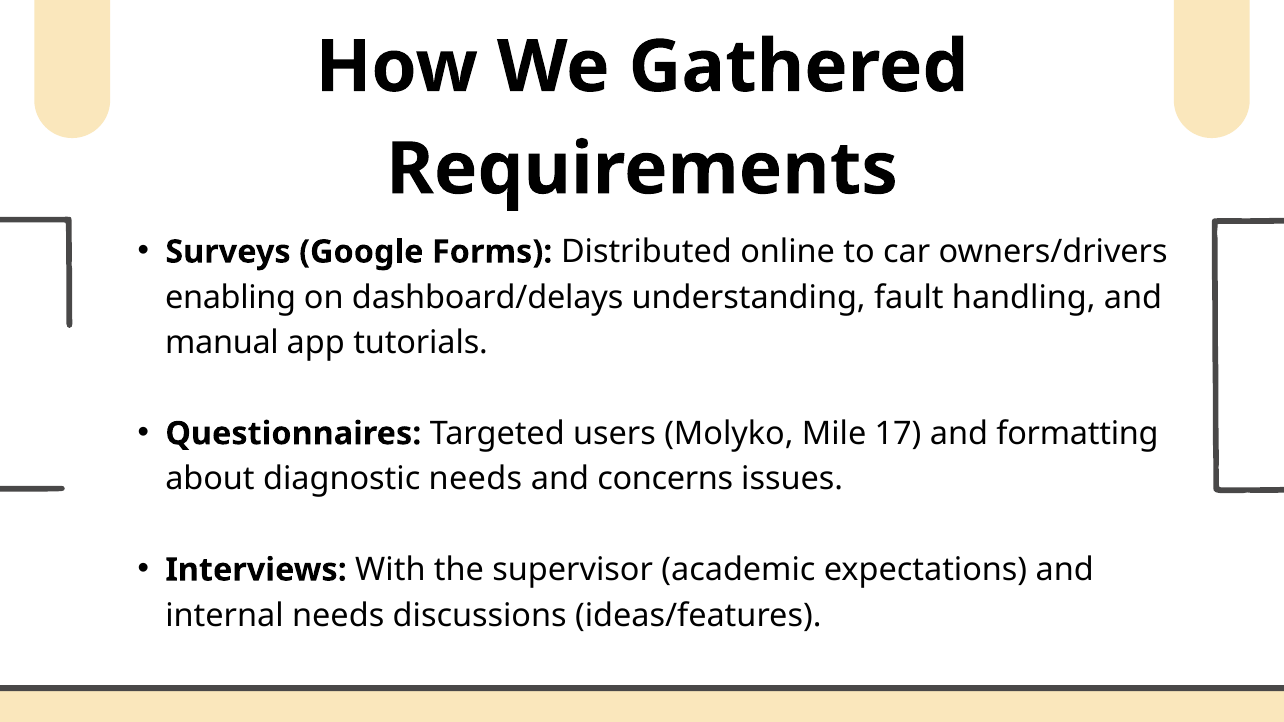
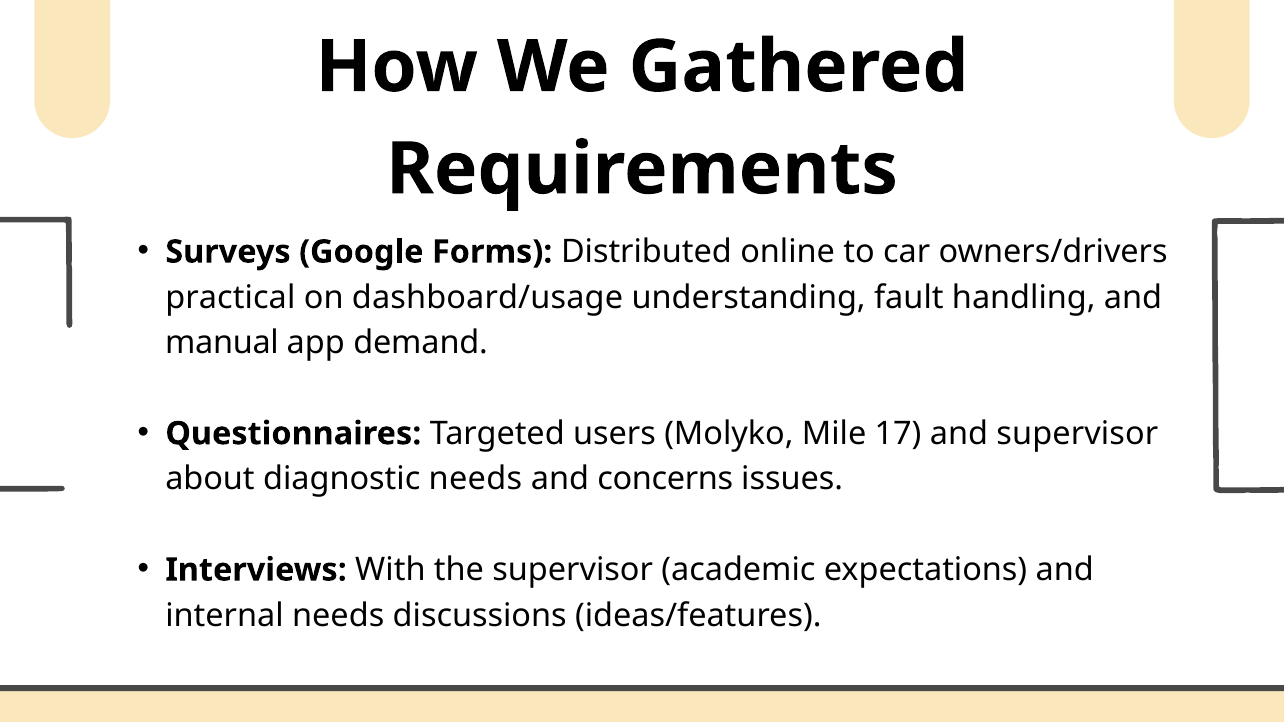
enabling: enabling -> practical (230, 297)
dashboard/delays: dashboard/delays -> dashboard/usage (488, 297)
tutorials: tutorials -> demand (421, 343)
and formatting: formatting -> supervisor (1077, 434)
